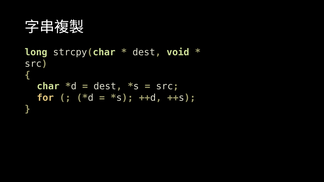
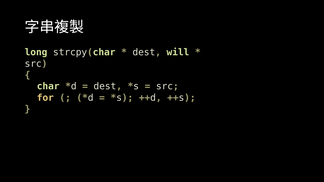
void: void -> will (178, 52)
